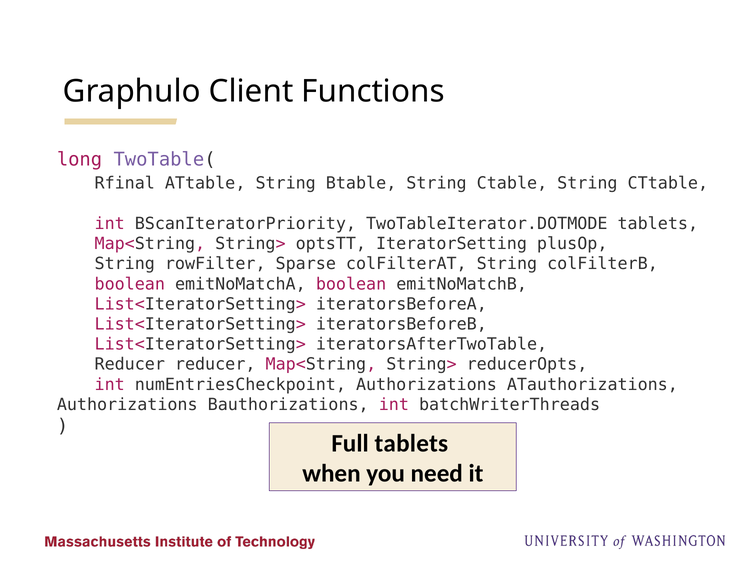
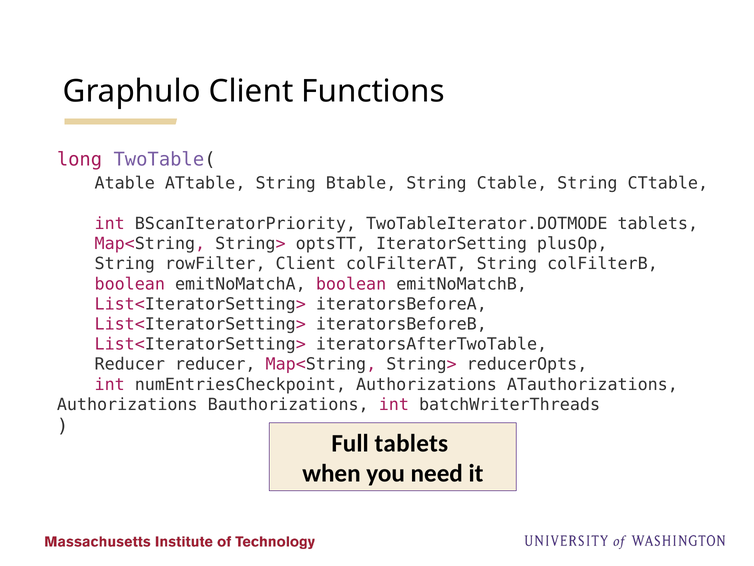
Rfinal: Rfinal -> Atable (125, 183)
rowFilter Sparse: Sparse -> Client (306, 264)
